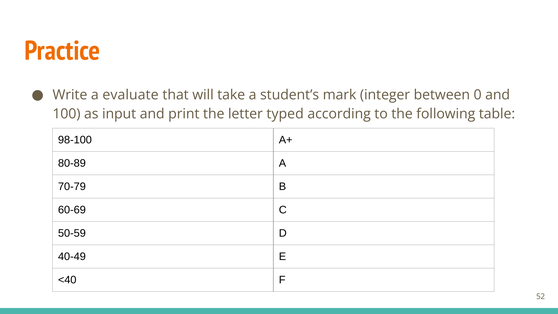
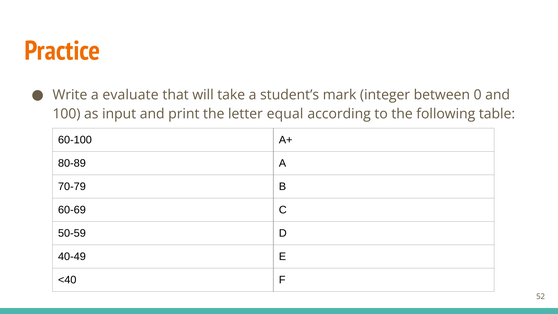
typed: typed -> equal (285, 114)
98-100: 98-100 -> 60-100 (75, 140)
